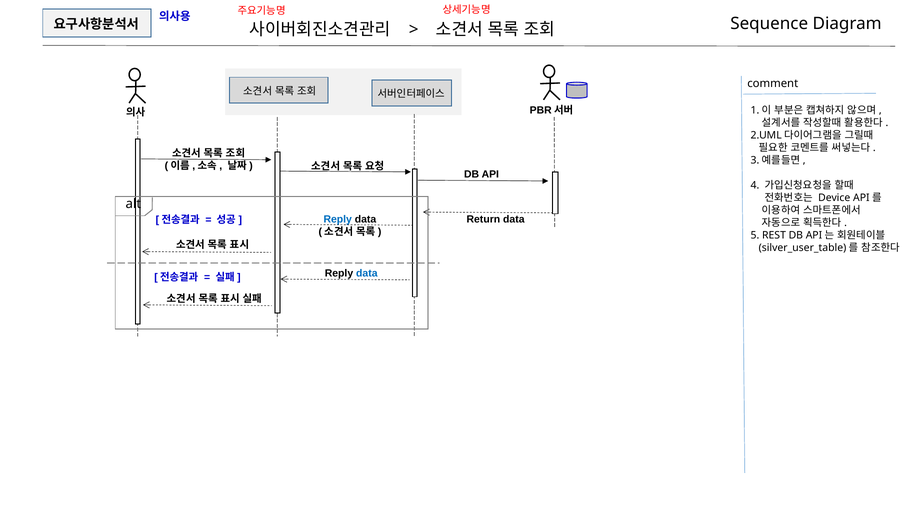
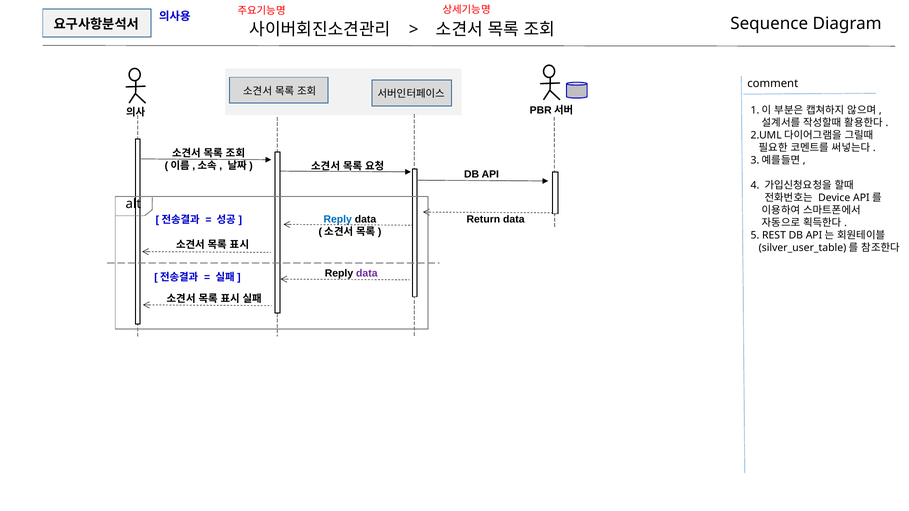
data colour: blue -> purple (367, 274)
